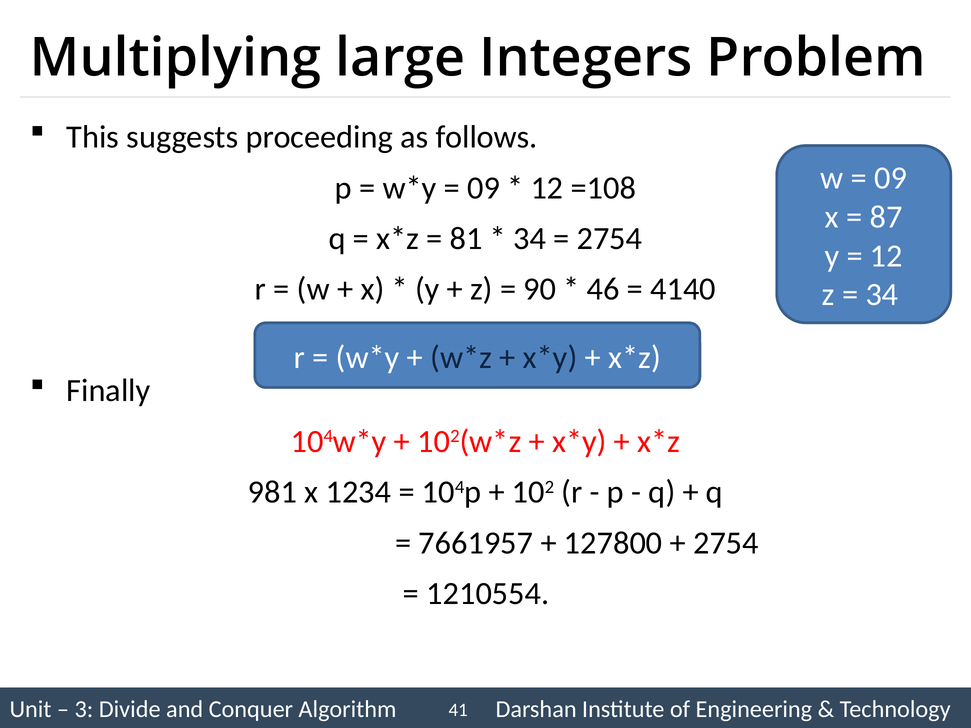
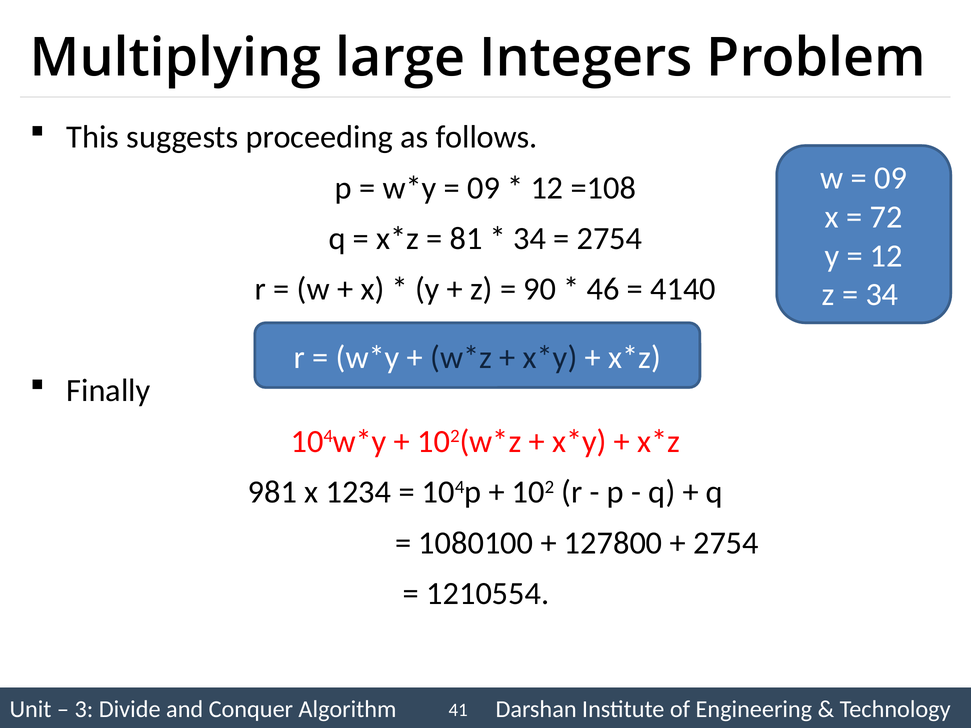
87: 87 -> 72 (886, 217)
7661957: 7661957 -> 1080100 (476, 543)
